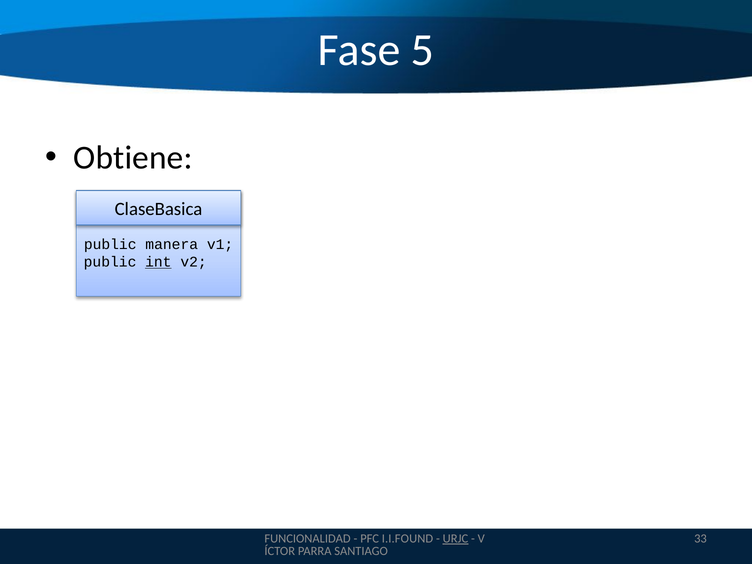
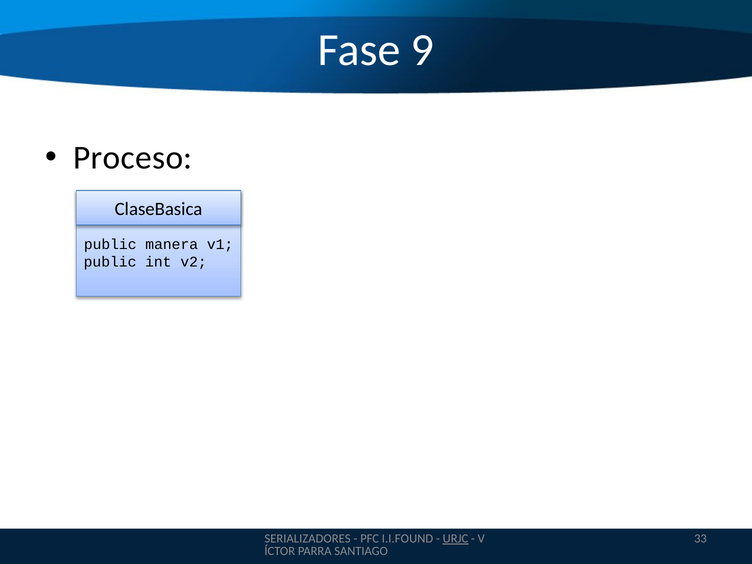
5: 5 -> 9 (422, 50)
Obtiene: Obtiene -> Proceso (133, 158)
int underline: present -> none (158, 262)
FUNCIONALIDAD: FUNCIONALIDAD -> SERIALIZADORES (308, 538)
